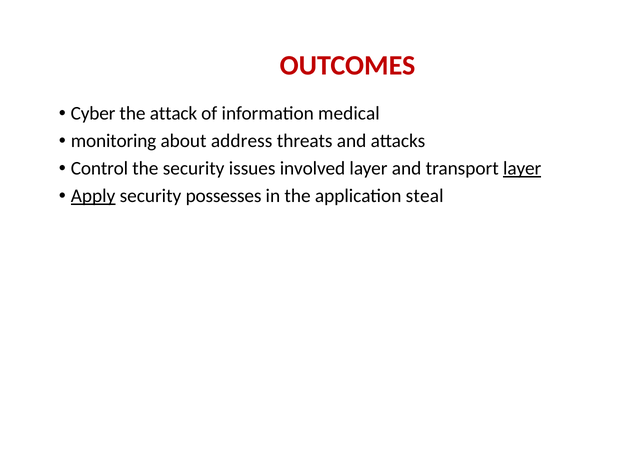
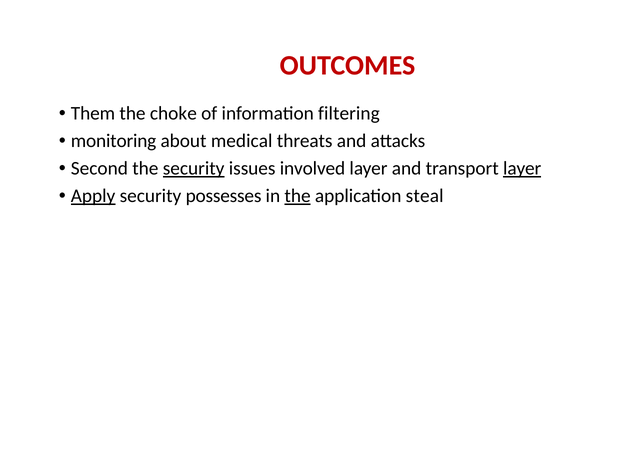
Cyber: Cyber -> Them (93, 114)
attack: attack -> choke (173, 114)
medical: medical -> filtering (349, 114)
address: address -> medical (242, 141)
Control: Control -> Second (99, 168)
security underline: none -> present (194, 168)
the underline: none -> present (298, 196)
